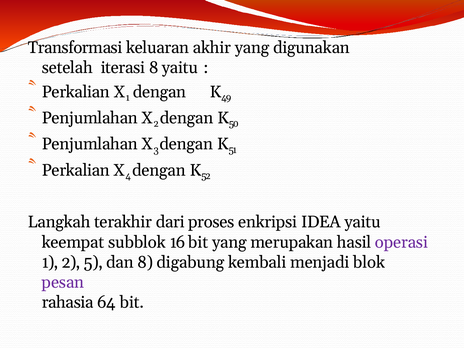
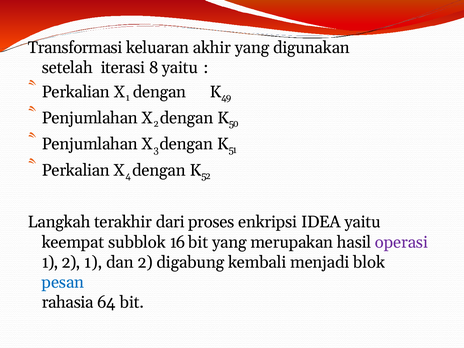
2 5: 5 -> 1 (93, 262)
dan 8: 8 -> 2 (145, 262)
pesan colour: purple -> blue (63, 282)
